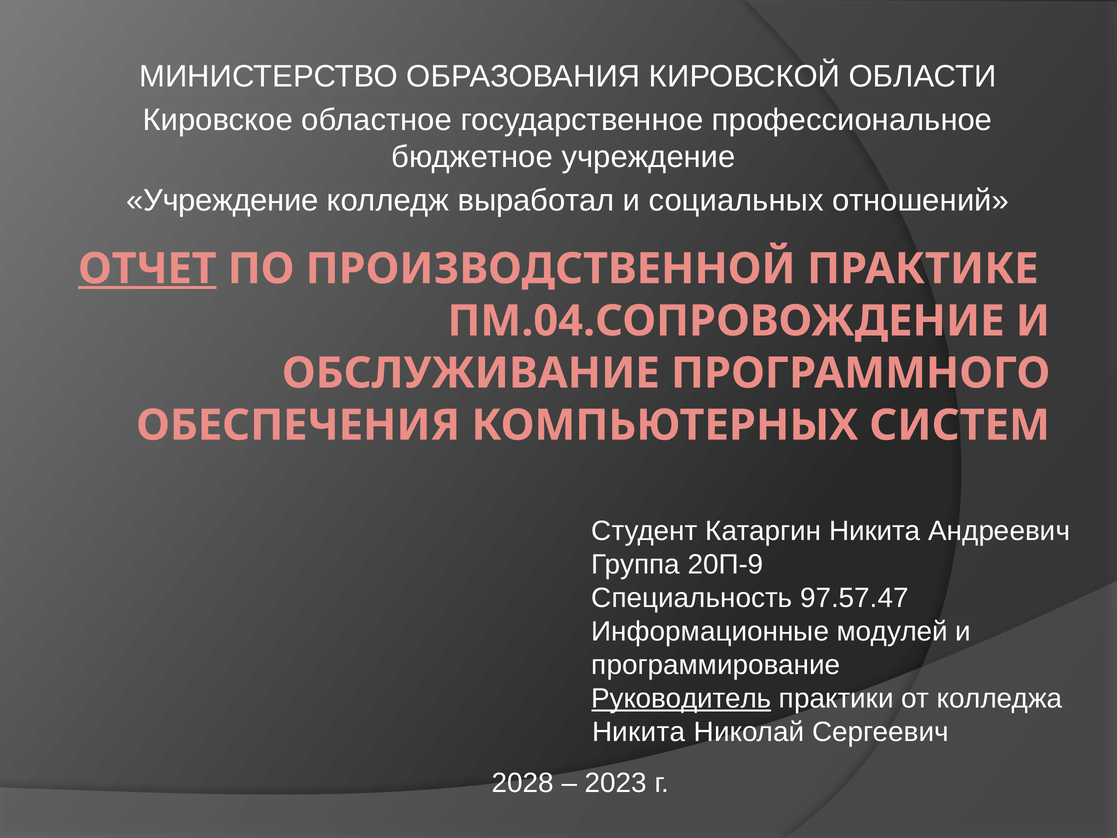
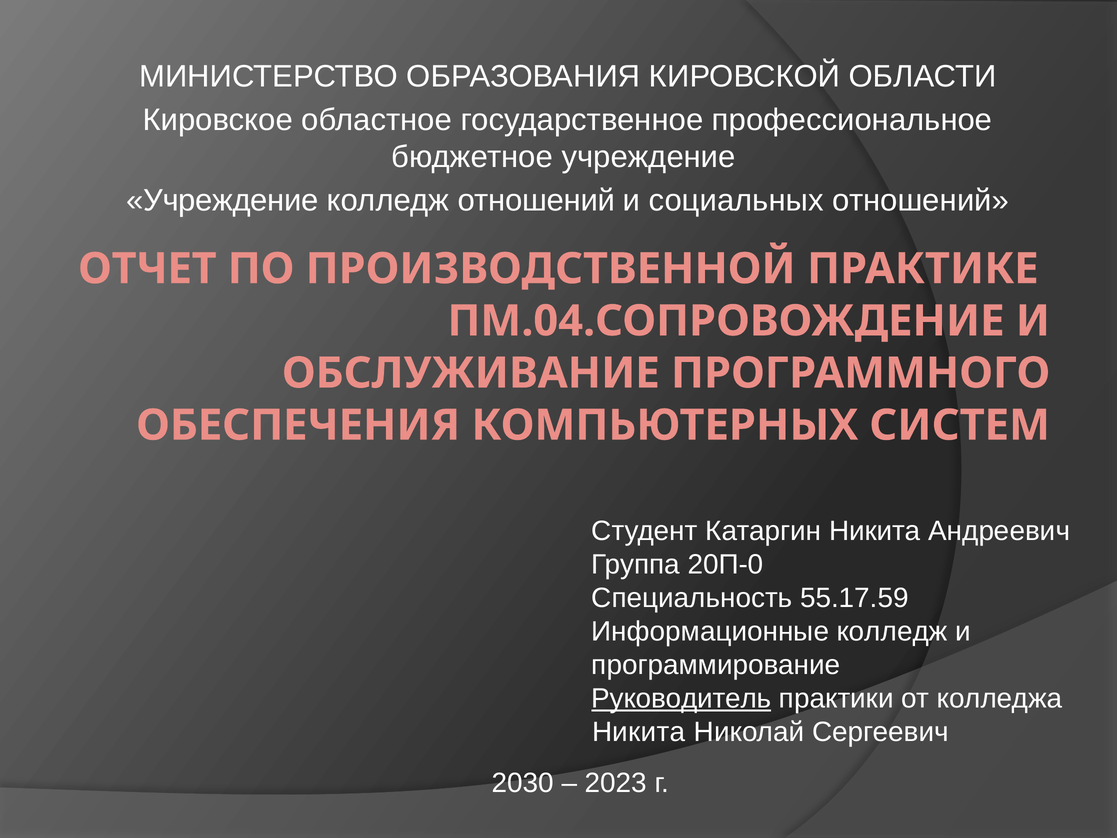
колледж выработал: выработал -> отношений (536, 201)
ОТЧЕТ underline: present -> none (147, 269)
20П-9: 20П-9 -> 20П-0 (726, 564)
97.57.47: 97.57.47 -> 55.17.59 (854, 598)
Информационные модулей: модулей -> колледж (892, 631)
2028: 2028 -> 2030 (523, 783)
